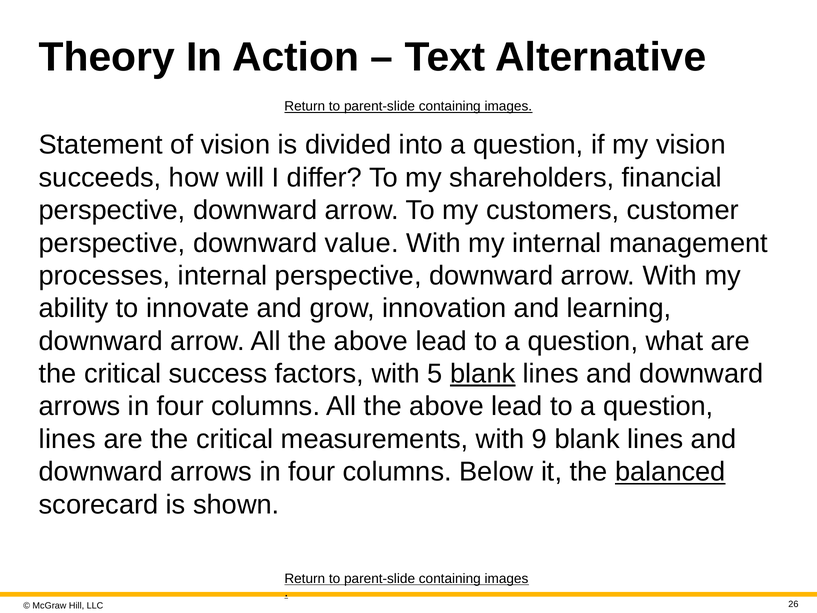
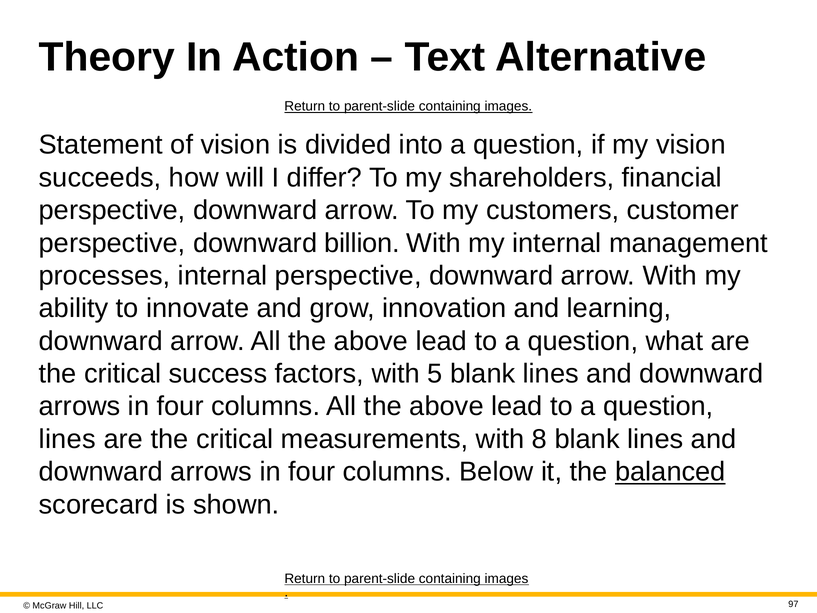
value: value -> billion (362, 243)
blank underline: present -> none (483, 374)
9: 9 -> 8 (539, 439)
26: 26 -> 97 (793, 604)
